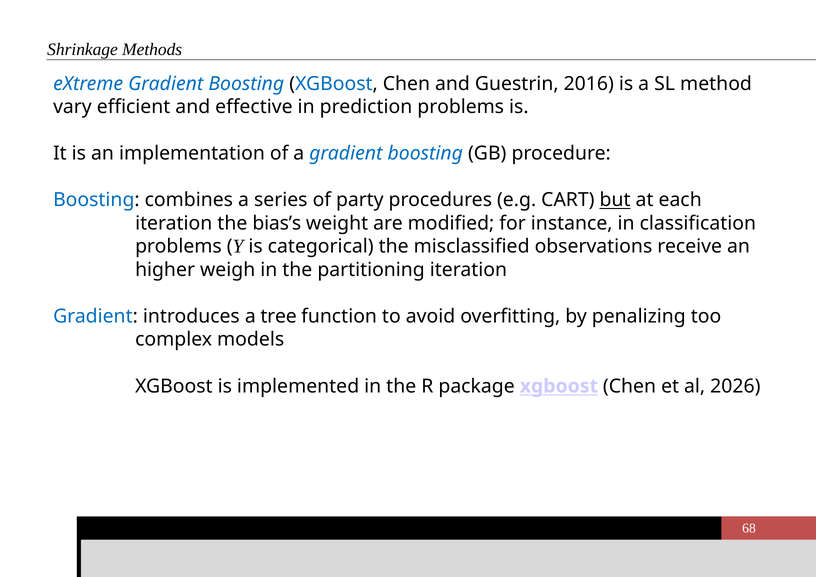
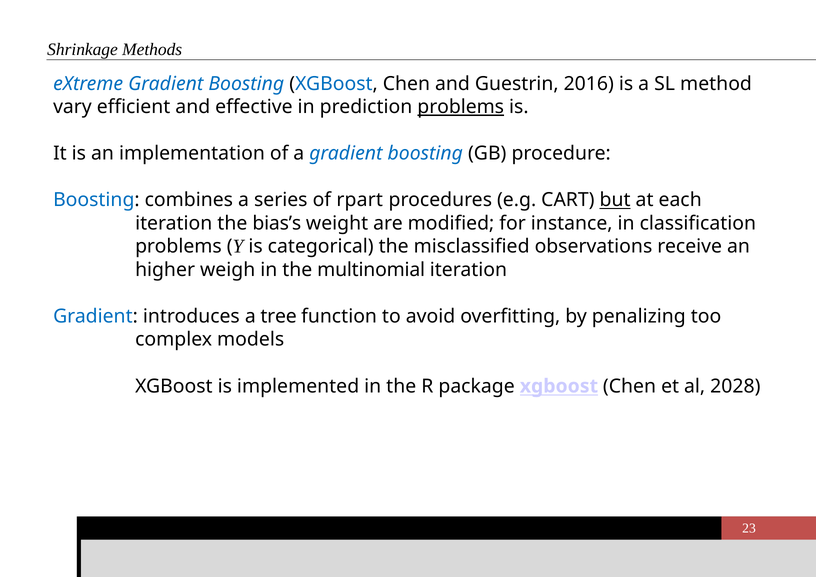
problems underline: none -> present (461, 107)
party: party -> rpart (360, 200)
partitioning: partitioning -> multinomial (371, 270)
2026: 2026 -> 2028 (735, 386)
68: 68 -> 23 (749, 528)
